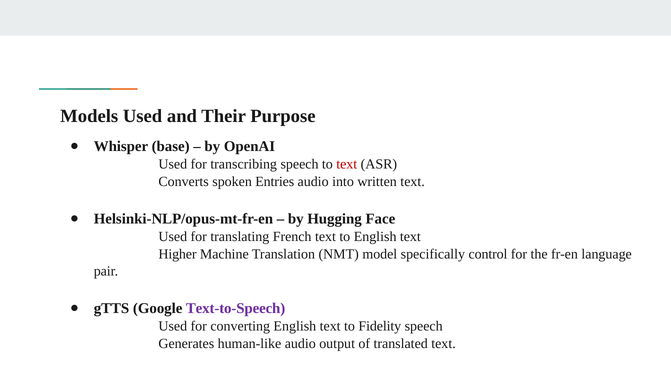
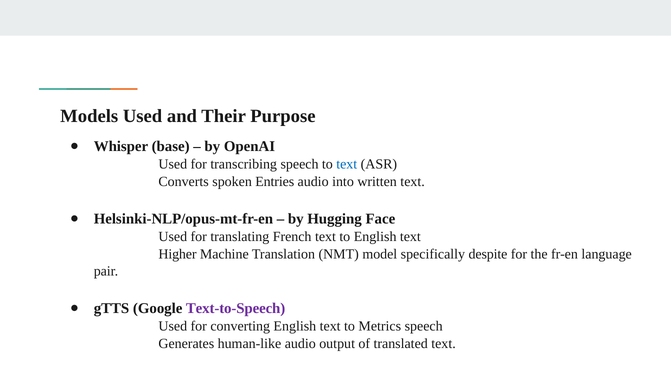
text colour: red -> blue (347, 164)
control: control -> despite (488, 254)
Fidelity: Fidelity -> Metrics (380, 327)
